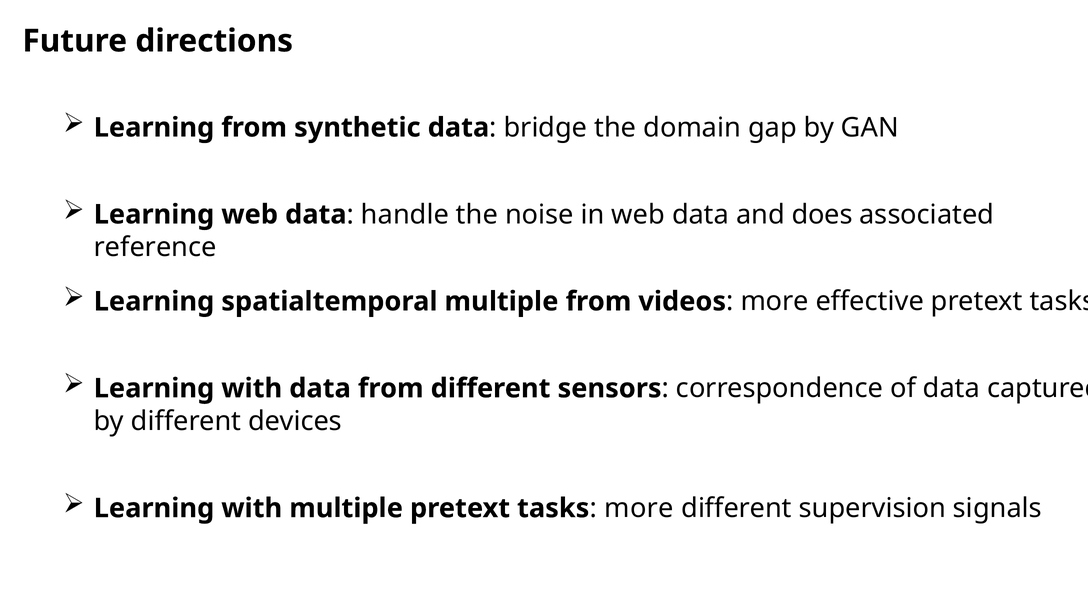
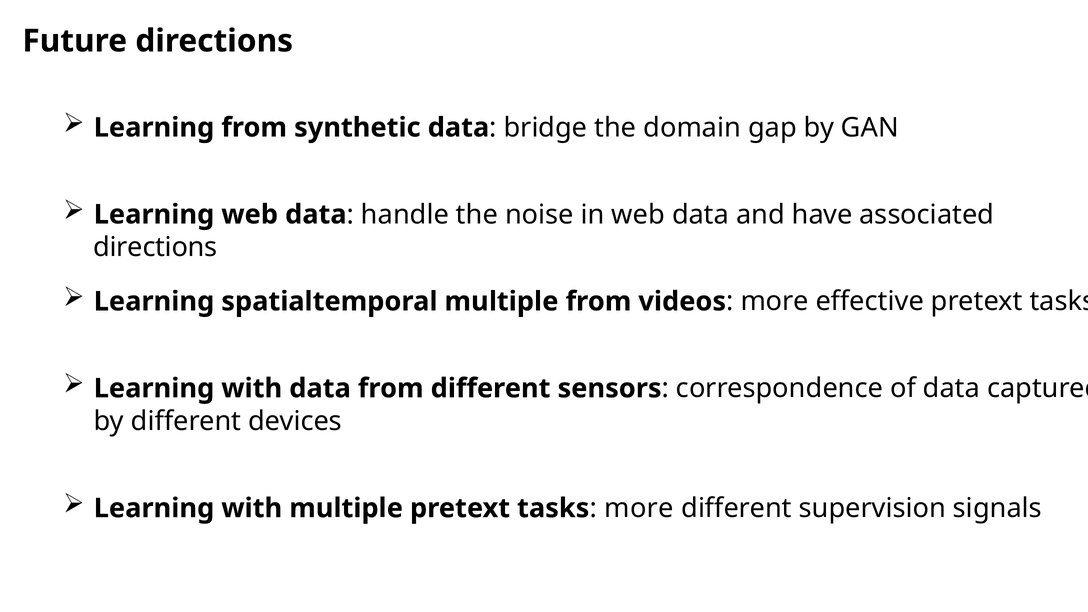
does: does -> have (822, 215)
reference: reference -> directions (155, 247)
